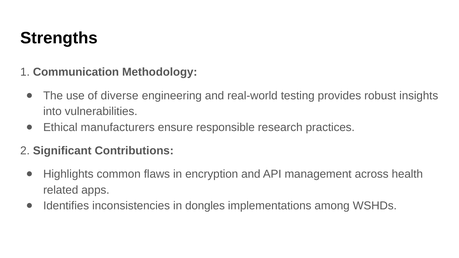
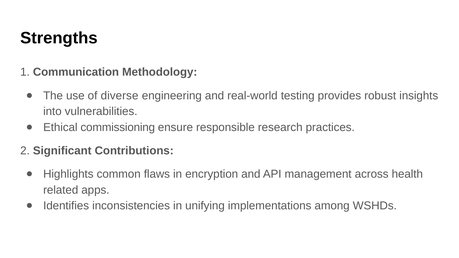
manufacturers: manufacturers -> commissioning (118, 127)
dongles: dongles -> unifying (205, 206)
